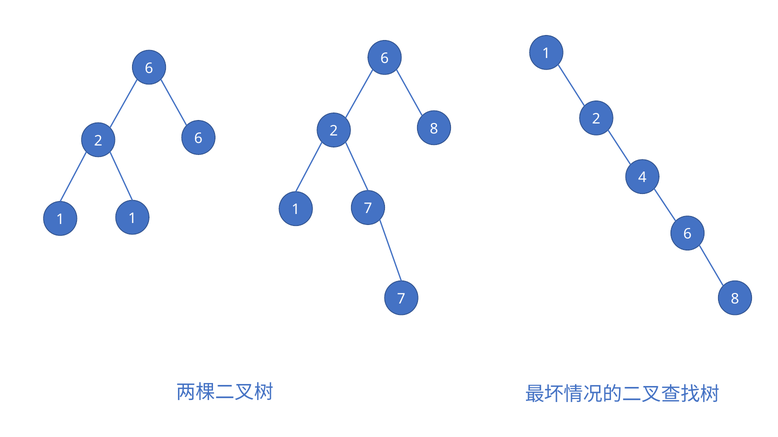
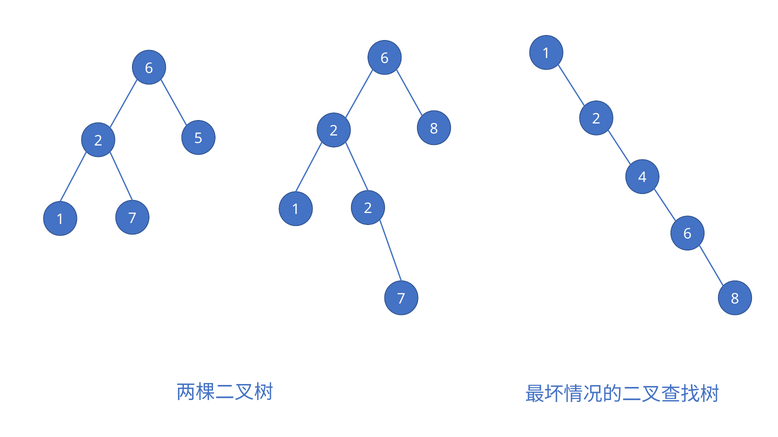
2 6: 6 -> 5 (198, 139)
1 7: 7 -> 2 (368, 209)
1 1: 1 -> 7 (132, 219)
